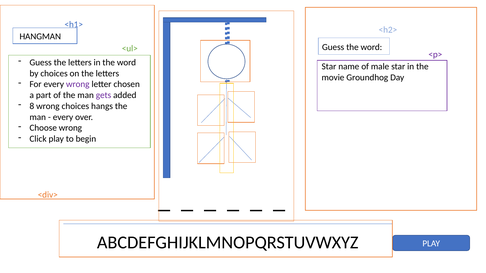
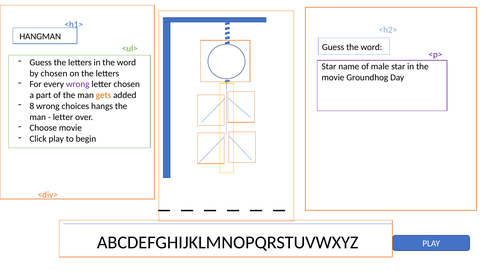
by choices: choices -> chosen (54, 73)
gets colour: purple -> orange (104, 95)
every: every -> letter (63, 117)
Choose wrong: wrong -> movie (70, 128)
